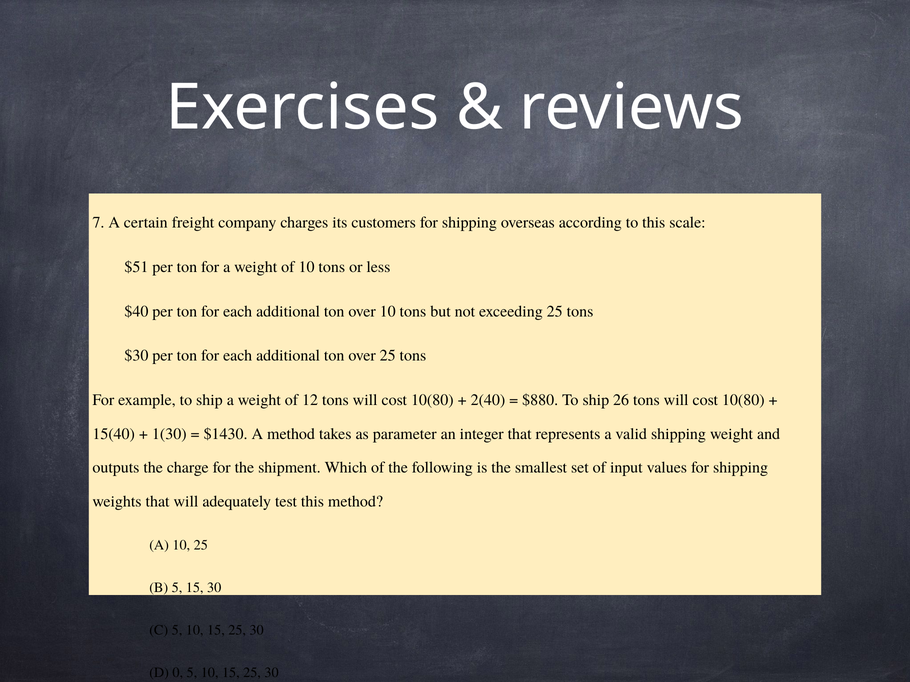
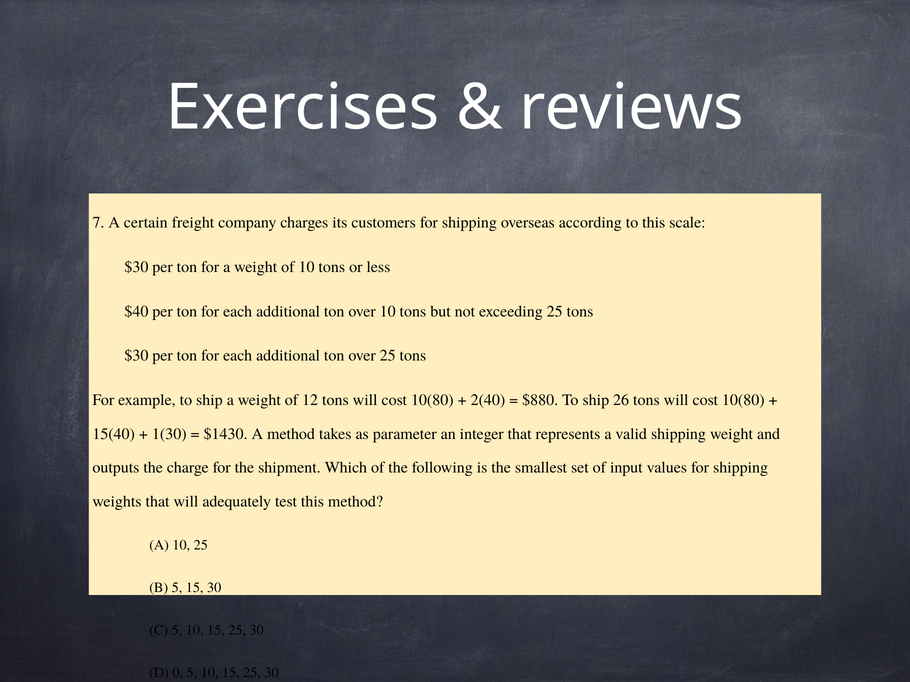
$51: $51 -> $30 (136, 267)
